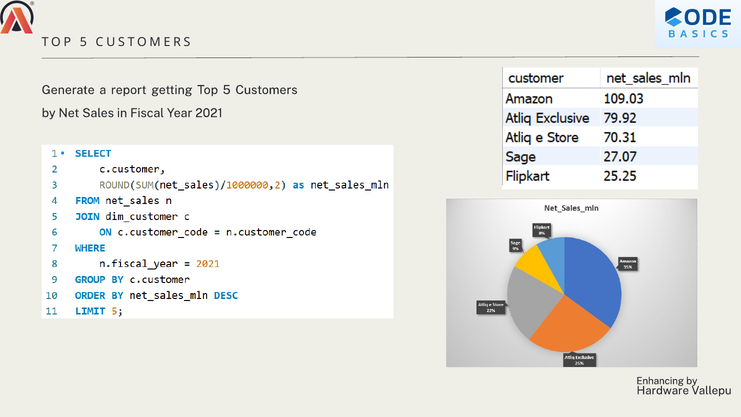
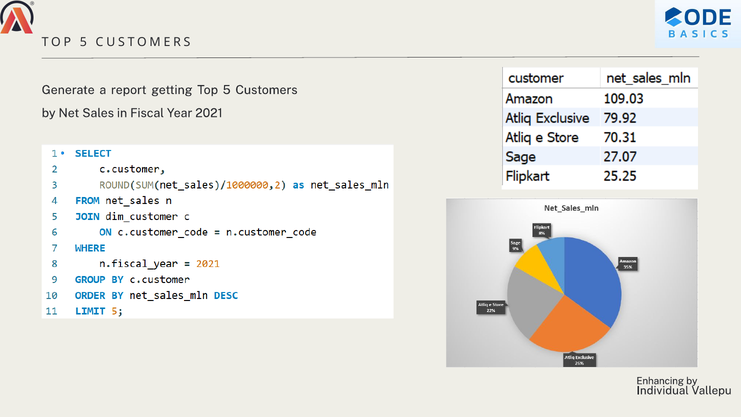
Hardware: Hardware -> Individual (663, 390)
